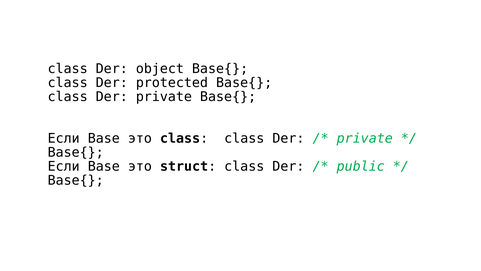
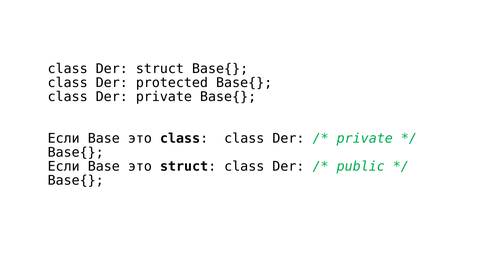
Der object: object -> struct (160, 69)
